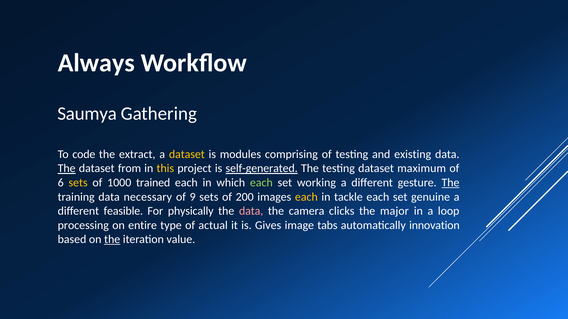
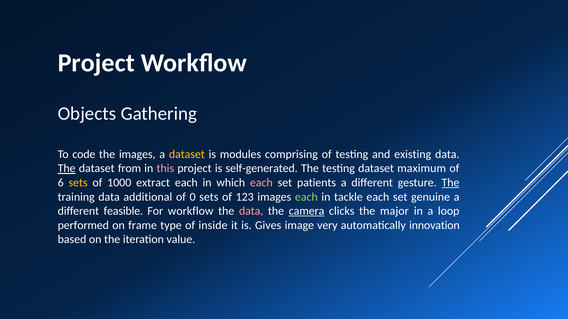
Always: Always -> Project (96, 63)
Saumya: Saumya -> Objects (87, 114)
the extract: extract -> images (137, 154)
this colour: yellow -> pink (165, 169)
self-generated underline: present -> none (262, 169)
trained: trained -> extract (153, 183)
each colour: light green -> pink (261, 183)
working: working -> patients (316, 183)
necessary: necessary -> additional (148, 197)
9: 9 -> 0 (193, 197)
200: 200 -> 123 (245, 197)
each colour: yellow -> light green (306, 197)
For physically: physically -> workflow (191, 211)
camera underline: none -> present (307, 211)
processing: processing -> performed (83, 225)
entire: entire -> frame (143, 225)
actual: actual -> inside (213, 225)
tabs: tabs -> very (327, 225)
the underline: present -> none (112, 240)
